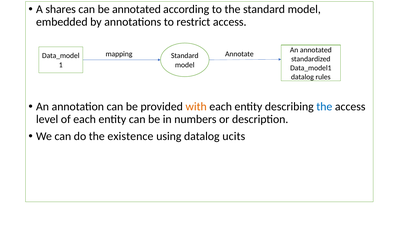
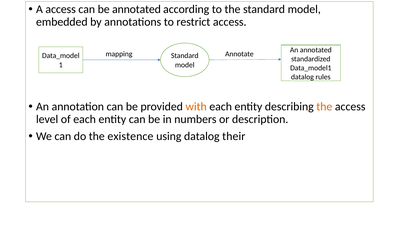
A shares: shares -> access (61, 9)
the colour: blue -> orange (324, 107)
ucits: ucits -> their (234, 136)
